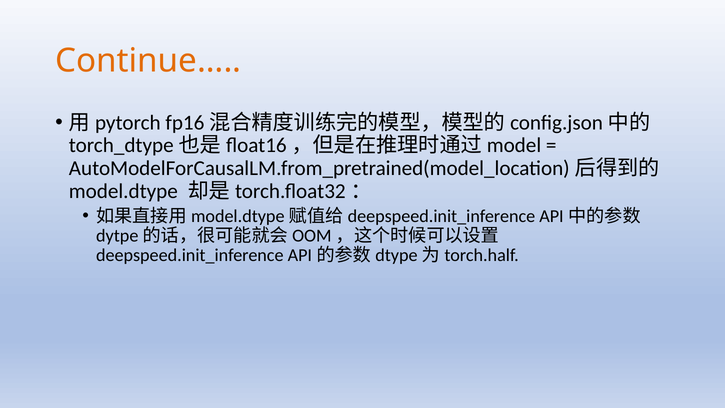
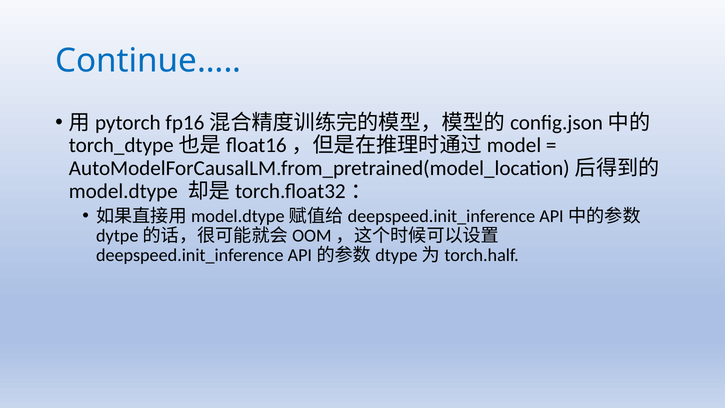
Continue… colour: orange -> blue (148, 61)
